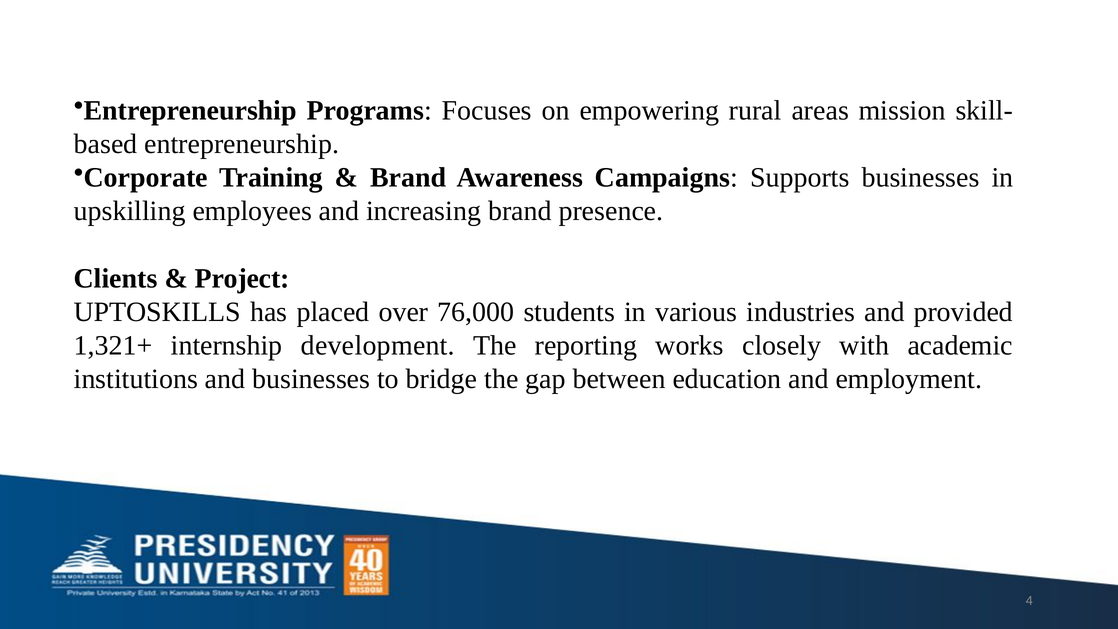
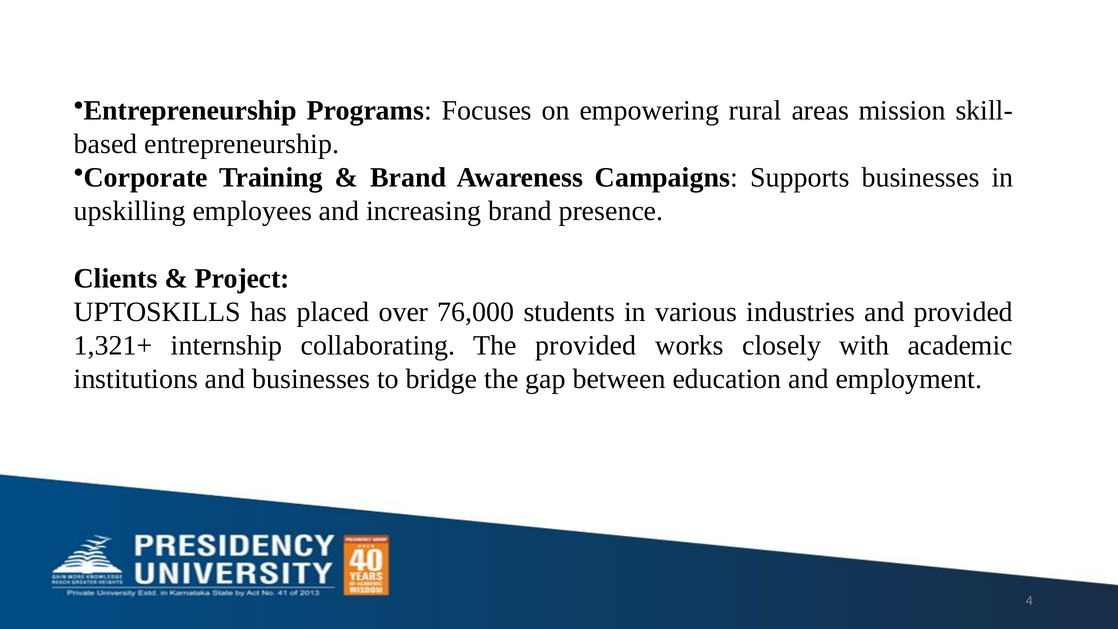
development: development -> collaborating (378, 345)
The reporting: reporting -> provided (586, 345)
